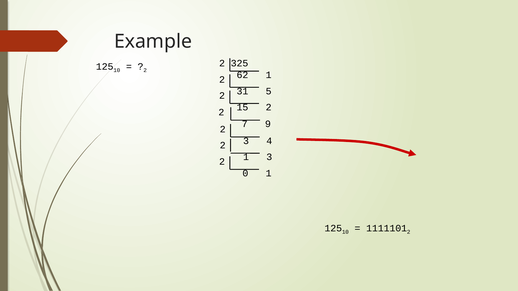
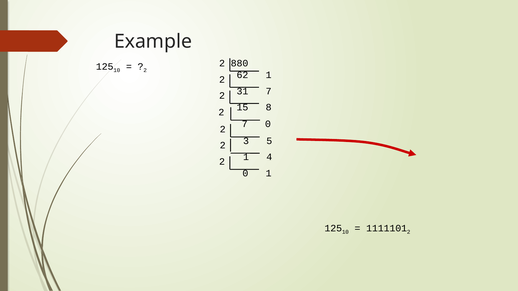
325: 325 -> 880 (240, 63)
31 5: 5 -> 7 (269, 91)
15 2: 2 -> 8 (269, 107)
7 9: 9 -> 0 (268, 124)
4: 4 -> 5 (269, 141)
1 3: 3 -> 4 (269, 157)
